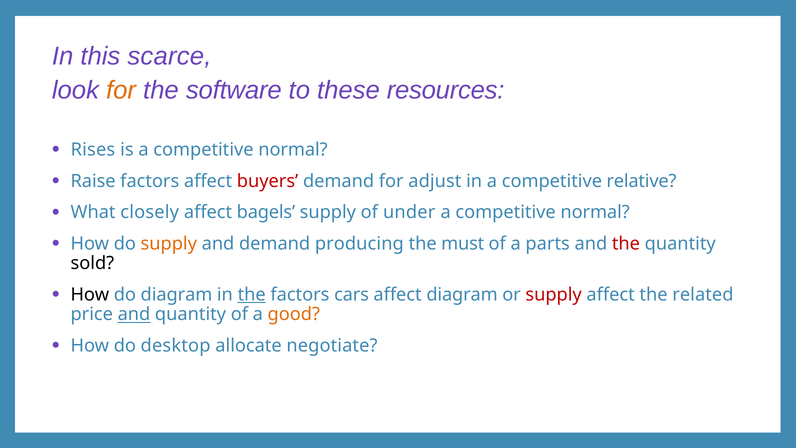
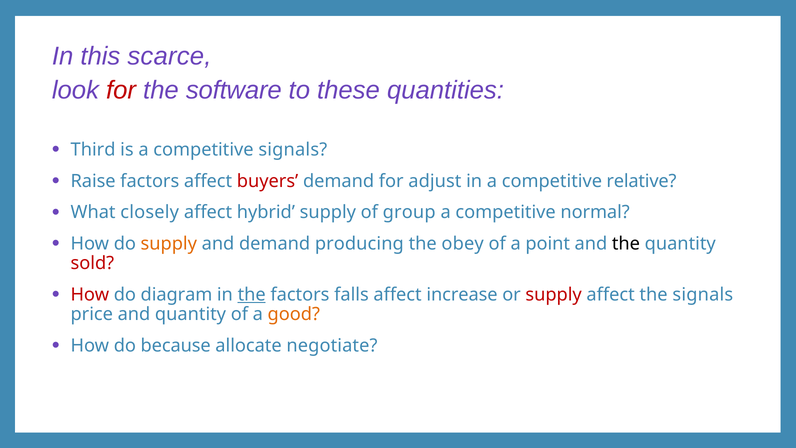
for colour: orange -> red (121, 90)
resources: resources -> quantities (445, 90)
Rises: Rises -> Third (93, 150)
is a competitive normal: normal -> signals (293, 150)
bagels: bagels -> hybrid (266, 212)
under: under -> group (409, 212)
must: must -> obey (463, 244)
parts: parts -> point (548, 244)
the colour: red -> black (626, 244)
sold colour: black -> red (92, 263)
How colour: black -> red (90, 295)
cars: cars -> falls (351, 295)
affect diagram: diagram -> increase (462, 295)
the related: related -> signals (703, 295)
and underline: present -> none (134, 314)
desktop: desktop -> because (176, 346)
